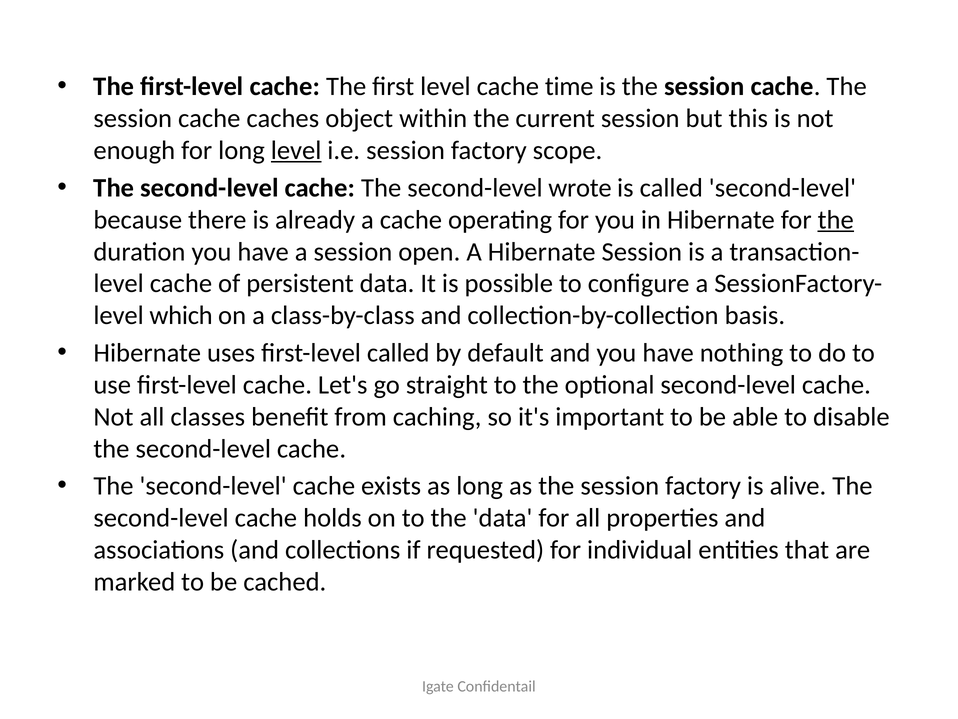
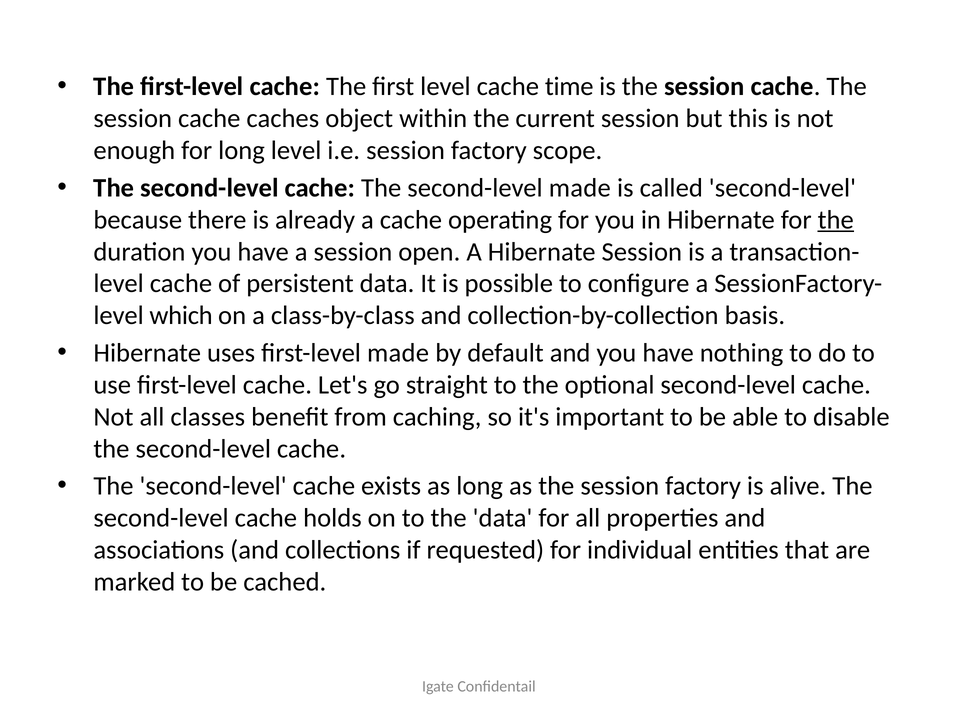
level underline: present -> none (296, 150)
second-level wrote: wrote -> made (580, 188)
first-level called: called -> made (398, 353)
